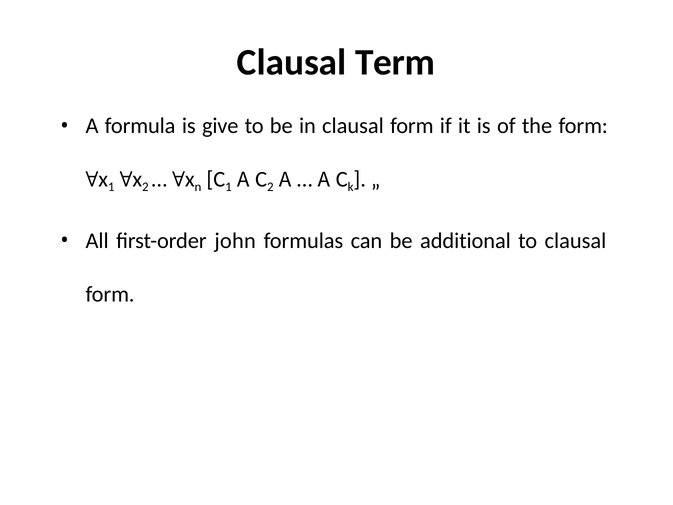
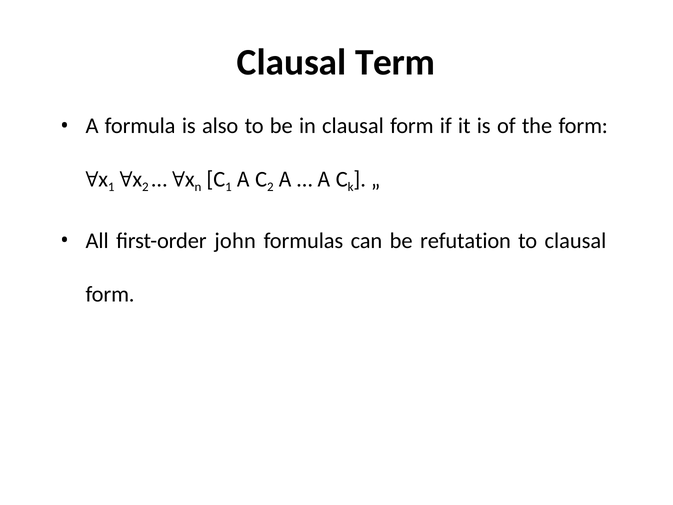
give: give -> also (220, 126)
additional: additional -> refutation (465, 241)
